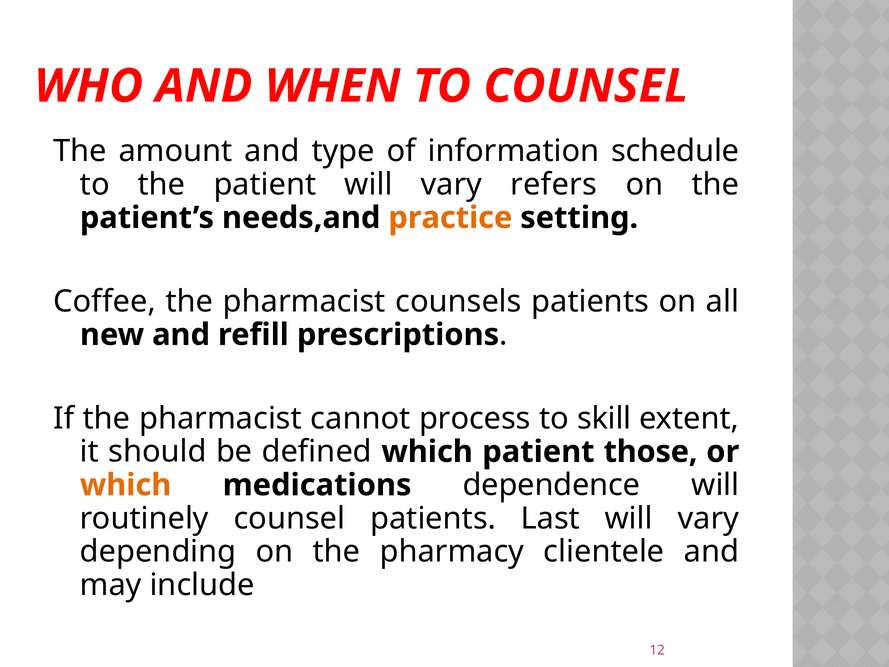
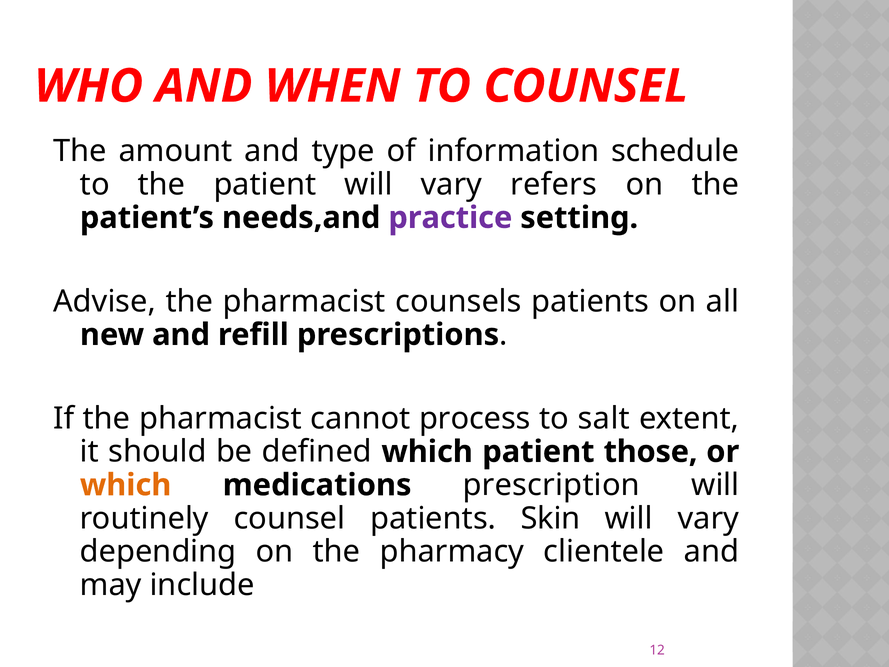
practice colour: orange -> purple (450, 218)
Coffee: Coffee -> Advise (105, 301)
skill: skill -> salt (604, 418)
dependence: dependence -> prescription (551, 485)
Last: Last -> Skin (550, 518)
